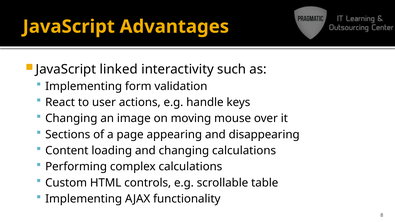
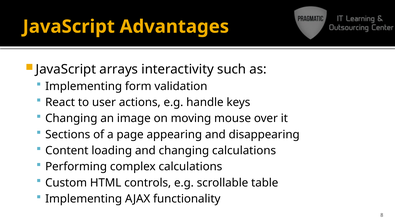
linked: linked -> arrays (119, 69)
